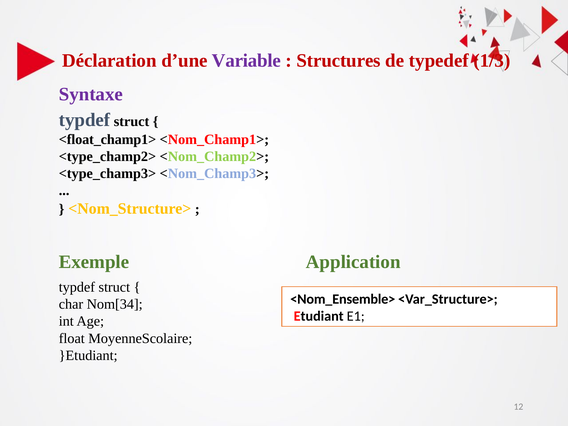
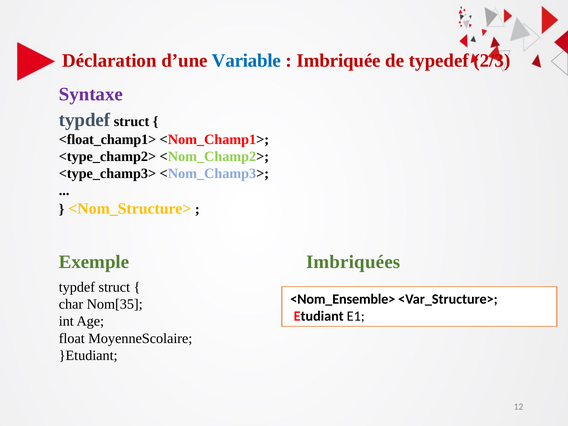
Variable colour: purple -> blue (247, 61)
Structures: Structures -> Imbriquée (339, 61)
1/3: 1/3 -> 2/3 (492, 61)
Application: Application -> Imbriquées (353, 262)
Nom[34: Nom[34 -> Nom[35 (115, 304)
